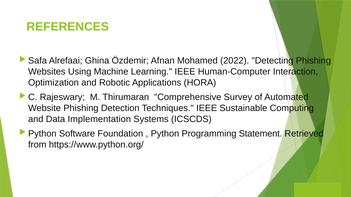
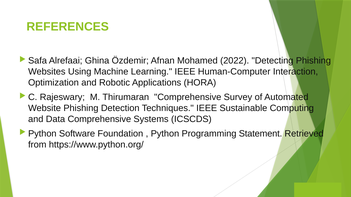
Data Implementation: Implementation -> Comprehensive (99, 119)
